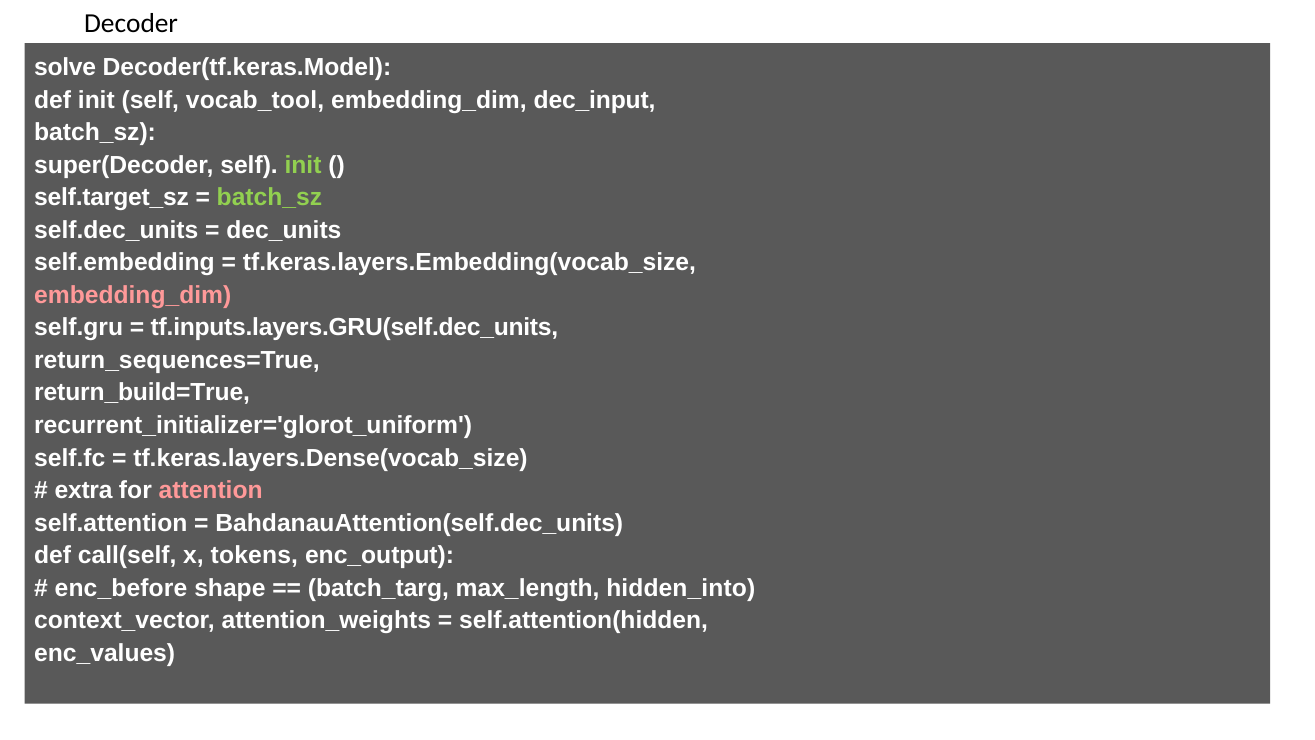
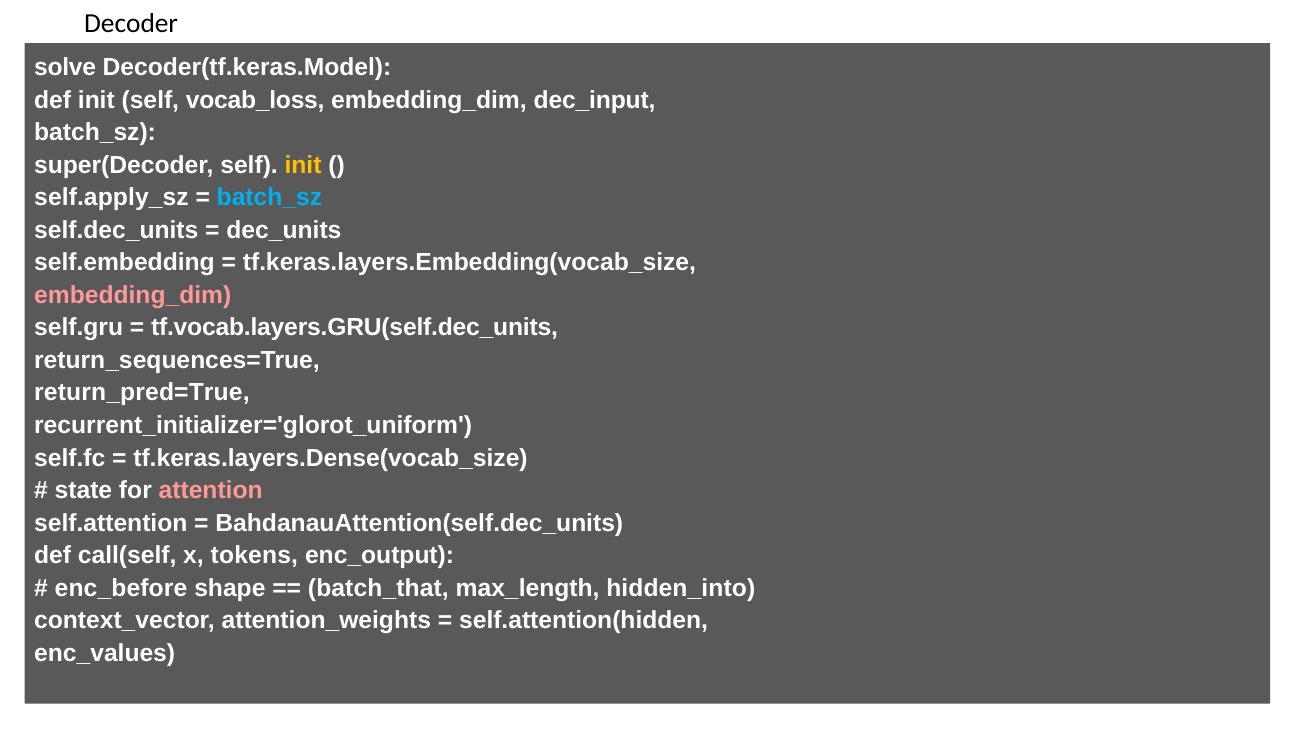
vocab_tool: vocab_tool -> vocab_loss (255, 100)
init colour: light green -> yellow (303, 165)
self.target_sz: self.target_sz -> self.apply_sz (111, 197)
batch_sz colour: light green -> light blue (269, 197)
tf.inputs.layers.GRU(self.dec_units: tf.inputs.layers.GRU(self.dec_units -> tf.vocab.layers.GRU(self.dec_units (354, 328)
return_build=True: return_build=True -> return_pred=True (142, 393)
extra: extra -> state (83, 490)
batch_targ: batch_targ -> batch_that (378, 588)
